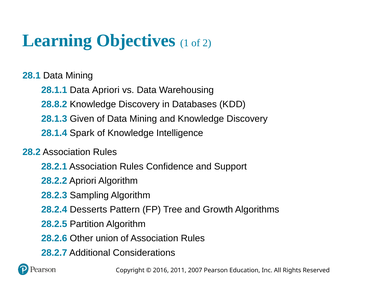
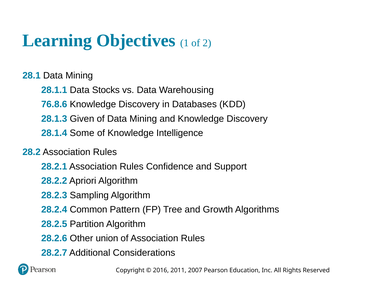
Data Apriori: Apriori -> Stocks (106, 90)
28.8.2: 28.8.2 -> 76.8.6 (54, 104)
Spark: Spark -> Some (82, 133)
Desserts: Desserts -> Common (89, 209)
